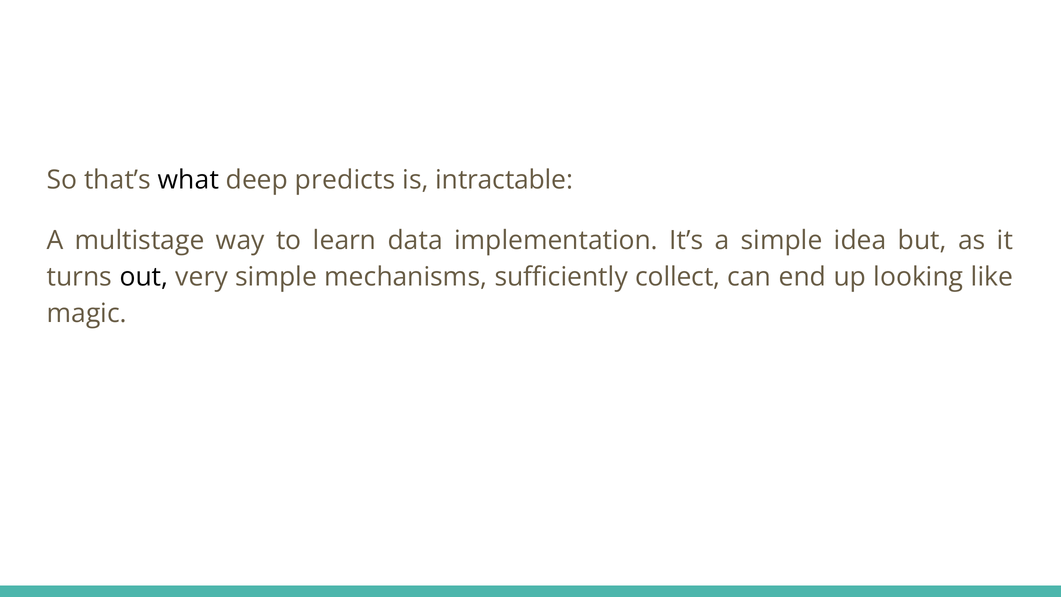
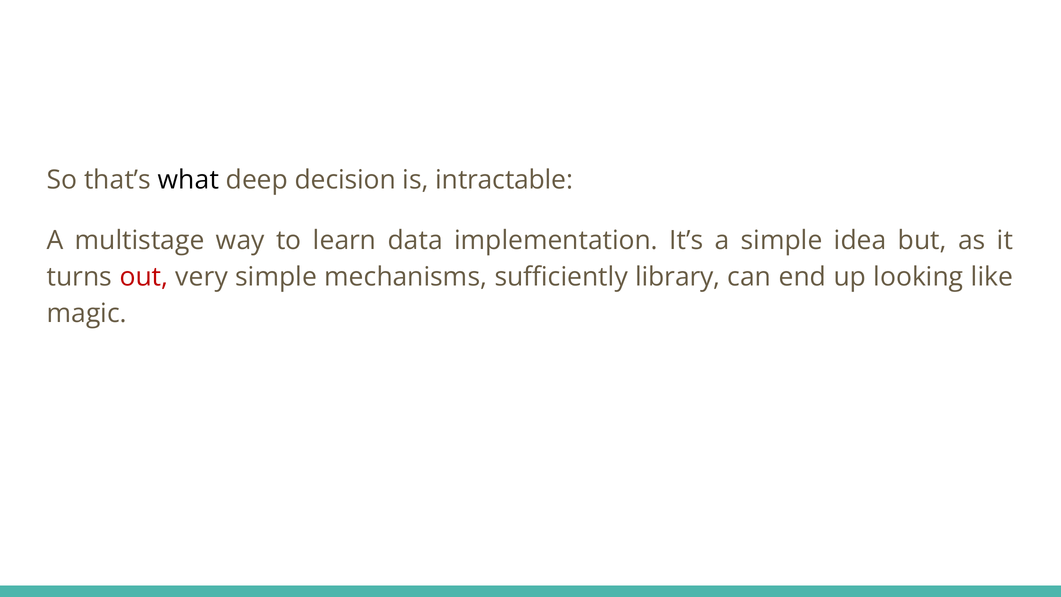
predicts: predicts -> decision (345, 180)
out colour: black -> red (144, 277)
collect: collect -> library (678, 277)
